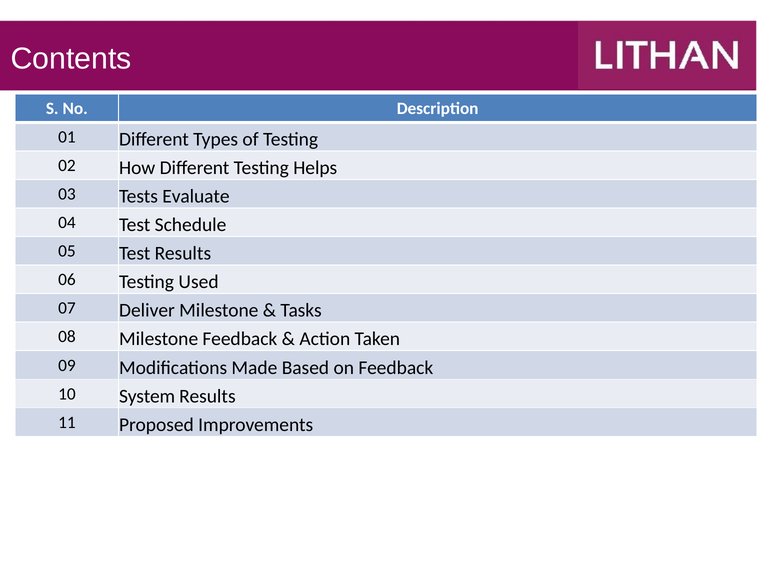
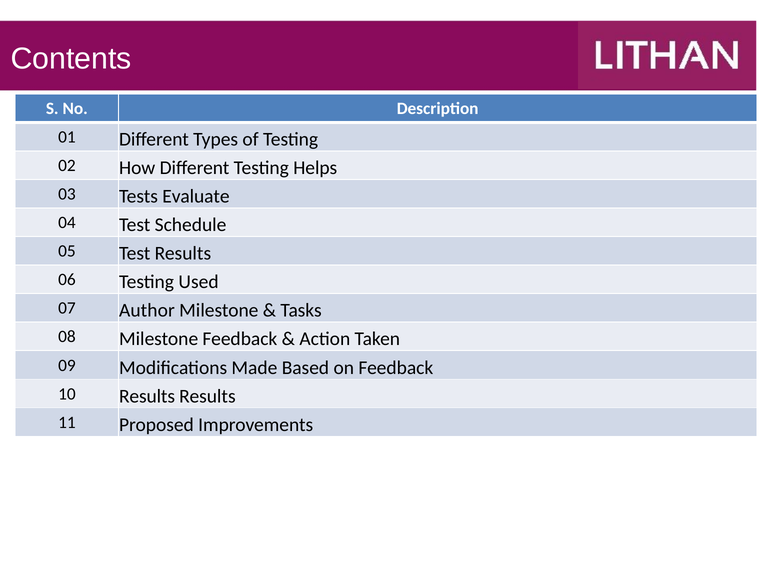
Deliver: Deliver -> Author (147, 311)
10 System: System -> Results (147, 396)
